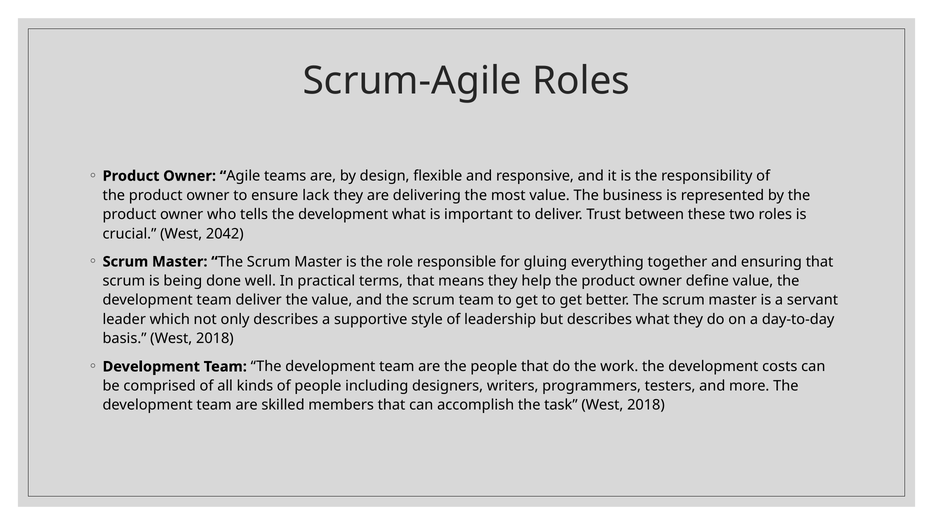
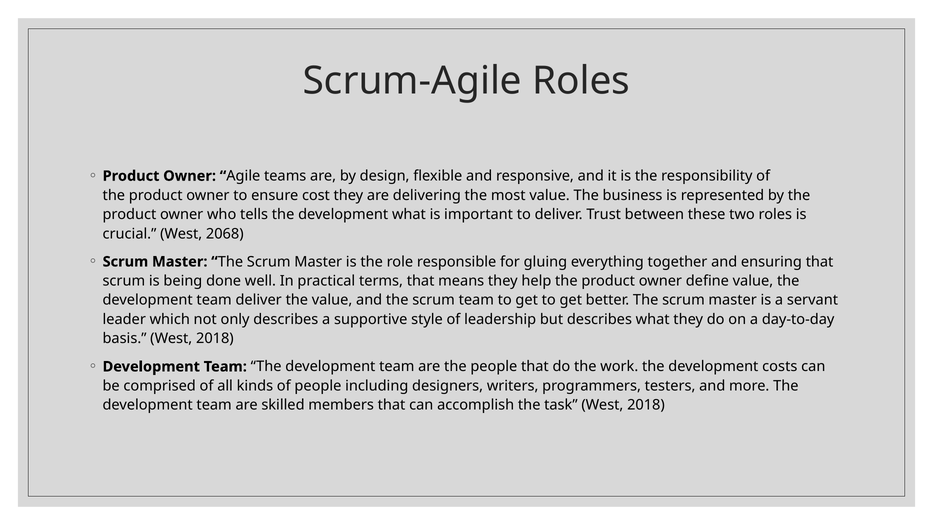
lack: lack -> cost (316, 195)
2042: 2042 -> 2068 (225, 234)
